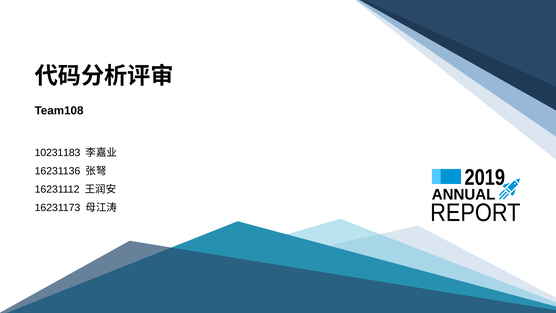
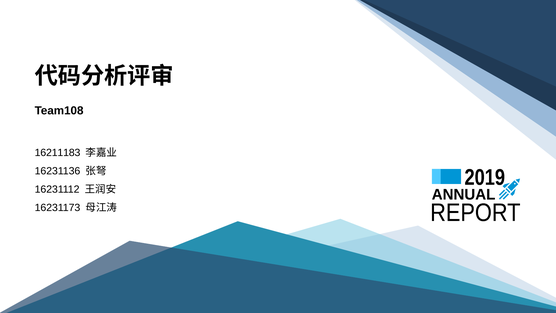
10231183: 10231183 -> 16211183 (58, 153)
